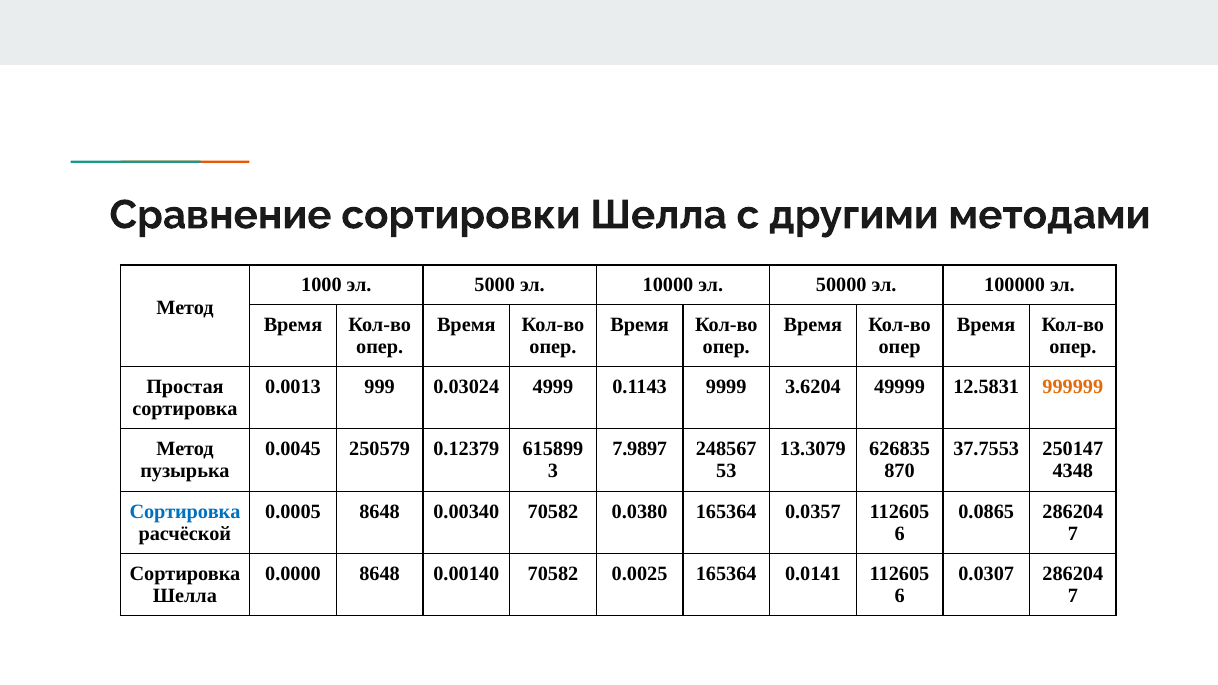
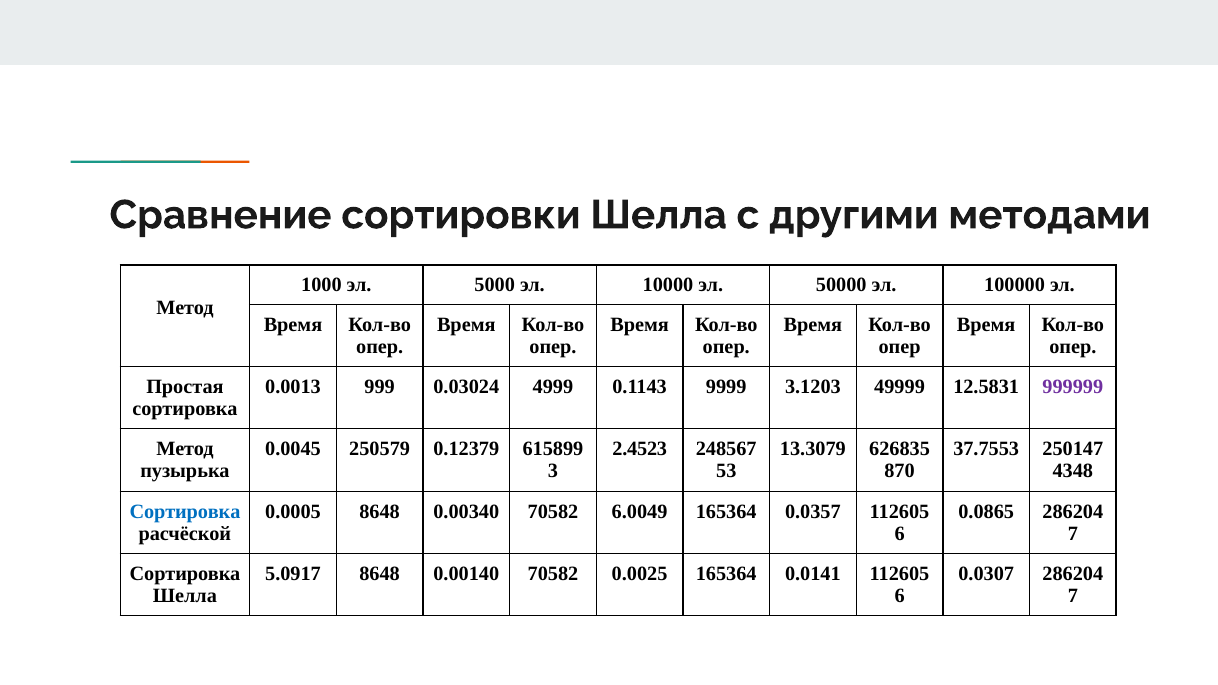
3.6204: 3.6204 -> 3.1203 (813, 387)
999999 colour: orange -> purple (1073, 387)
7.9897: 7.9897 -> 2.4523 (640, 449)
0.0380: 0.0380 -> 6.0049 (640, 512)
0.0000: 0.0000 -> 5.0917 (293, 574)
